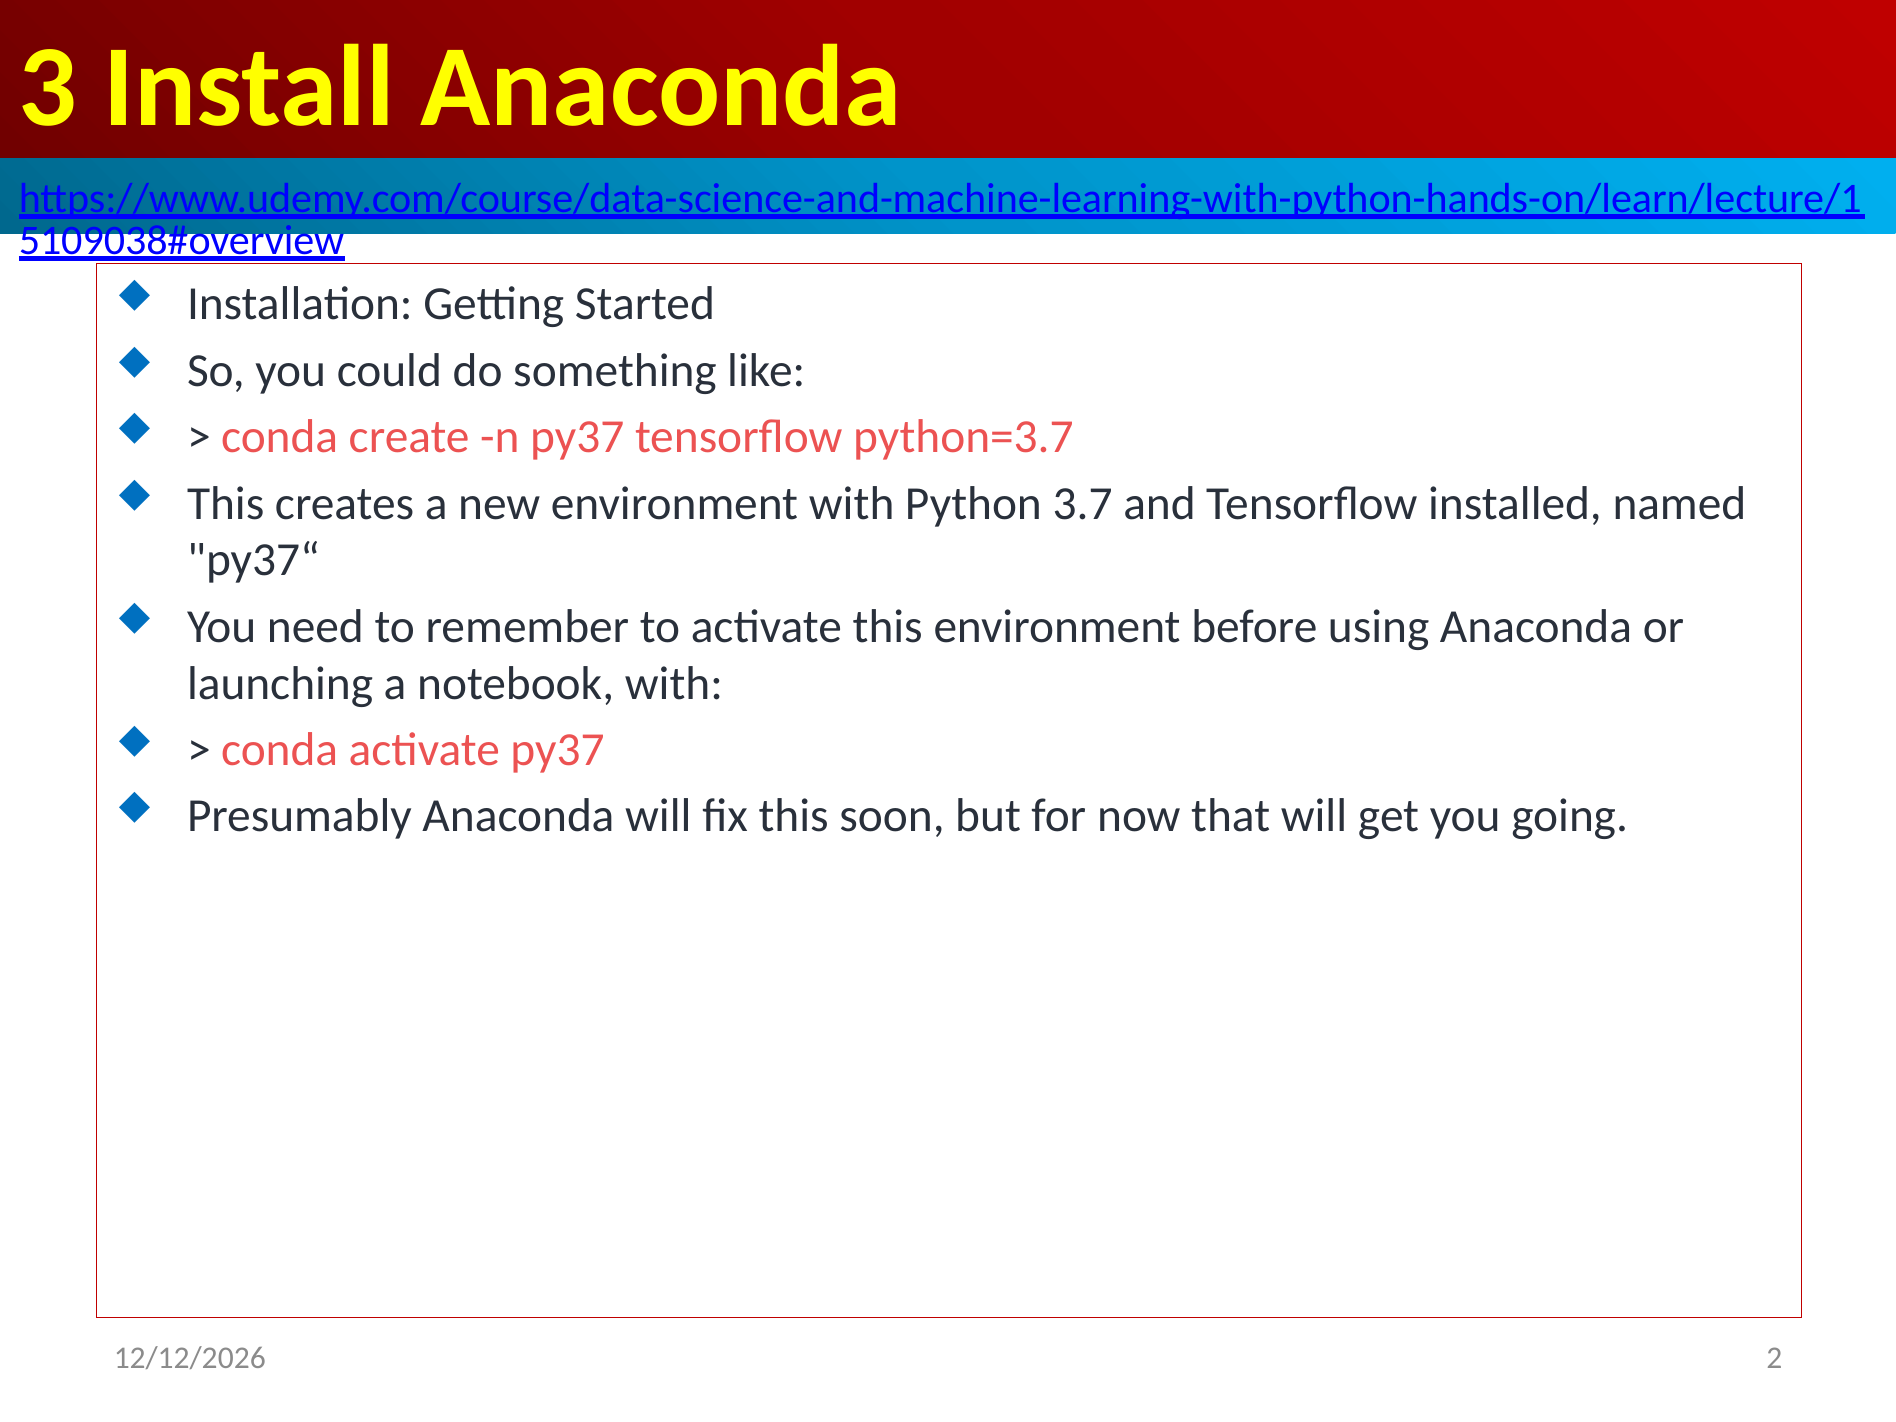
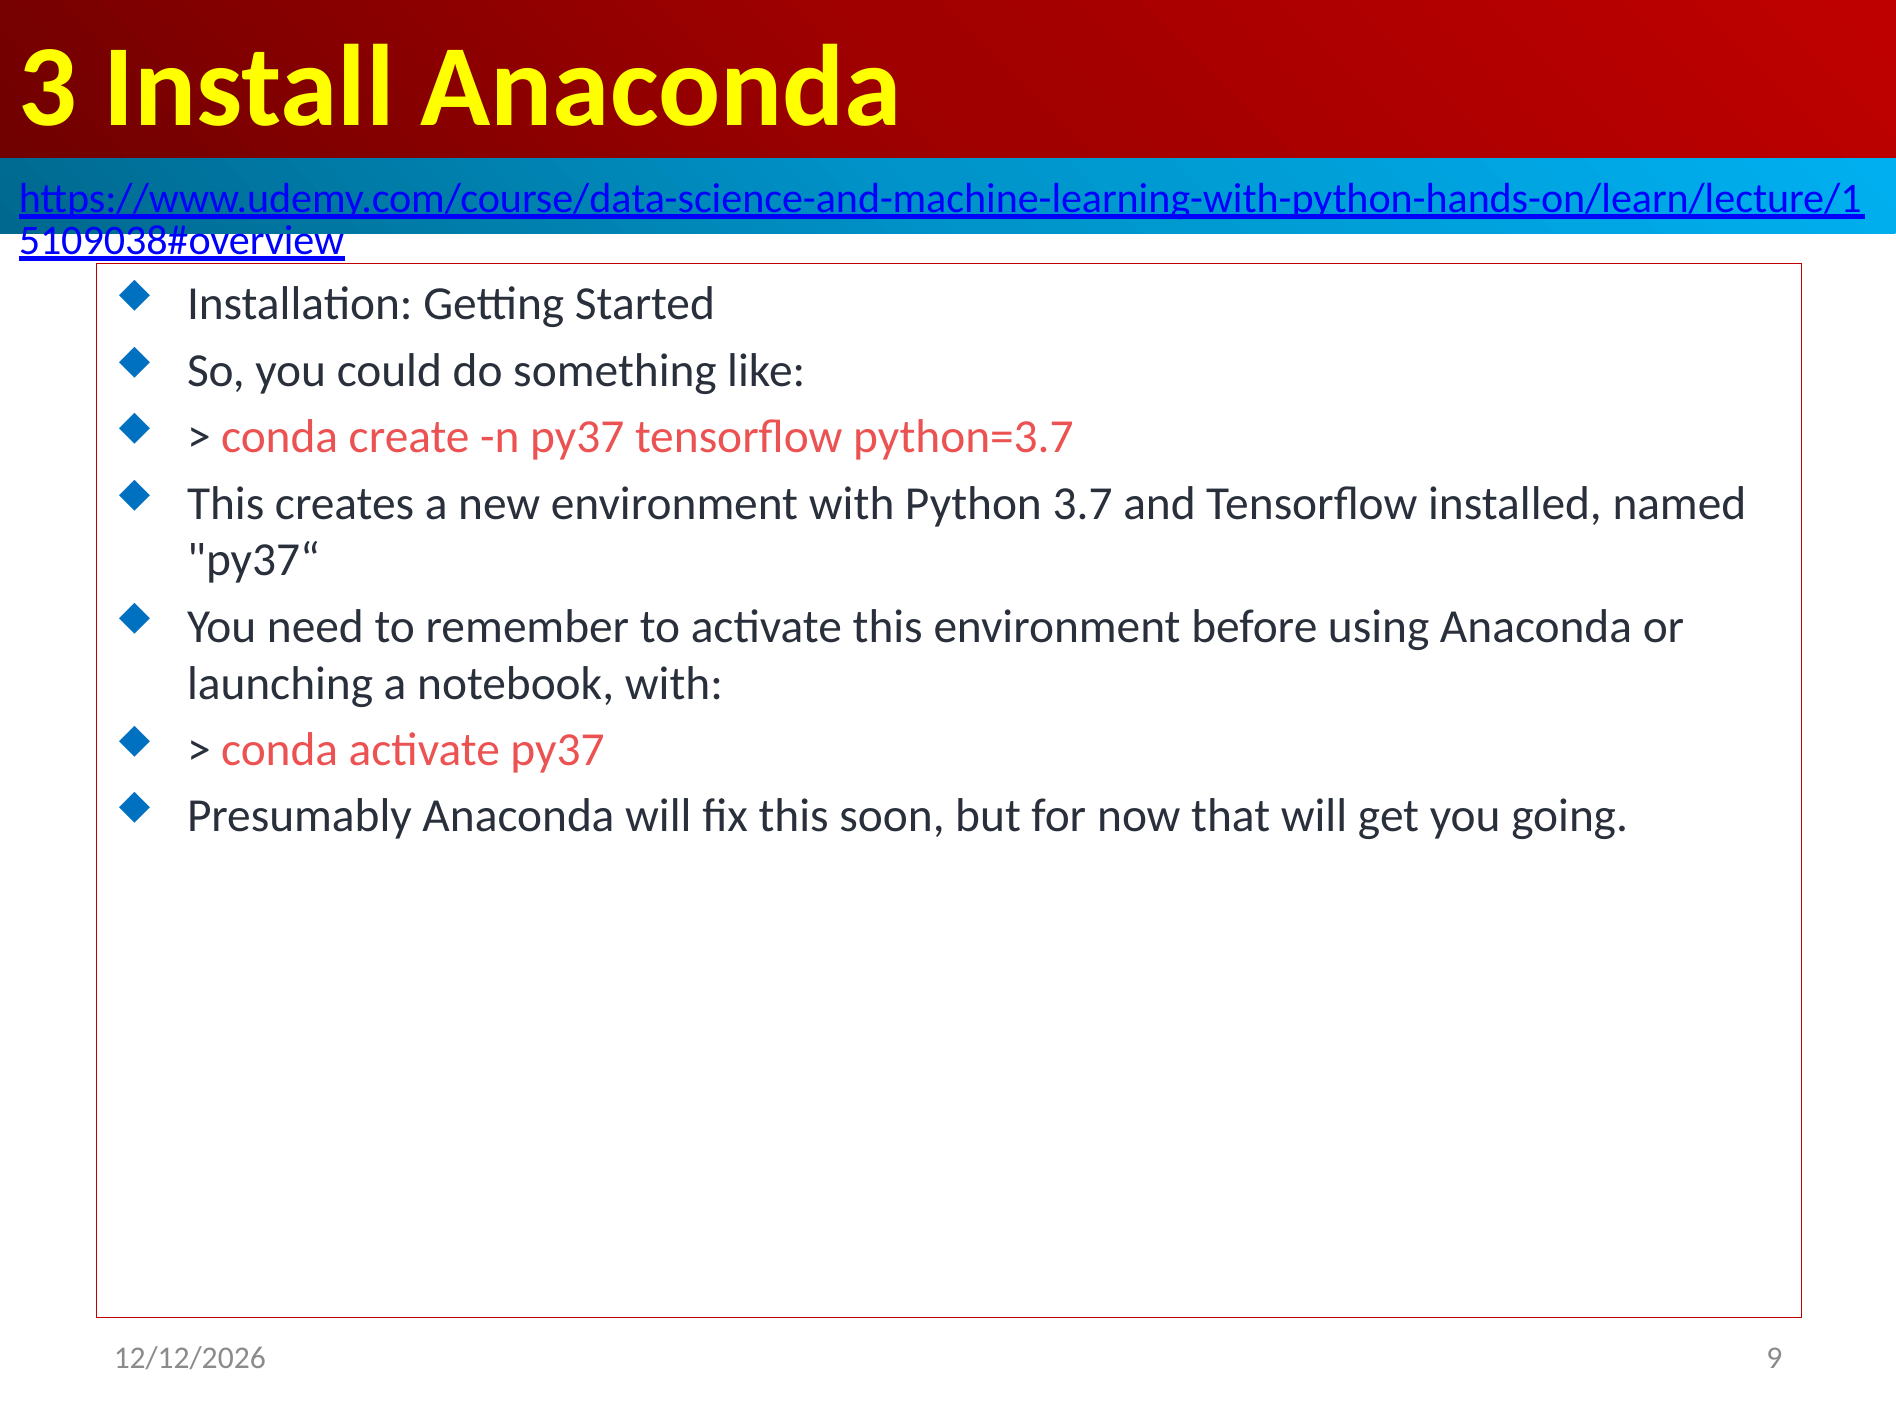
2: 2 -> 9 (1774, 1358)
